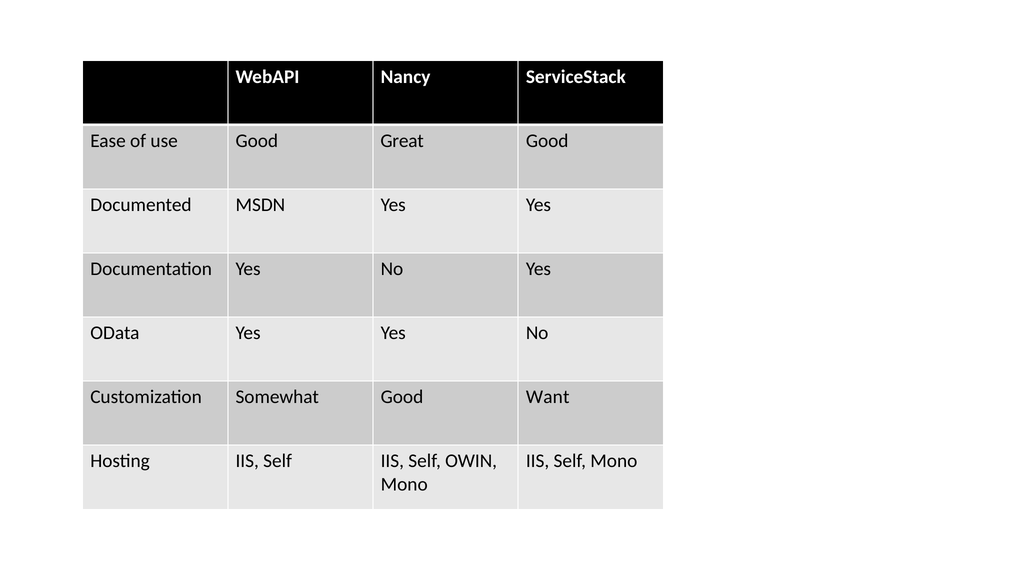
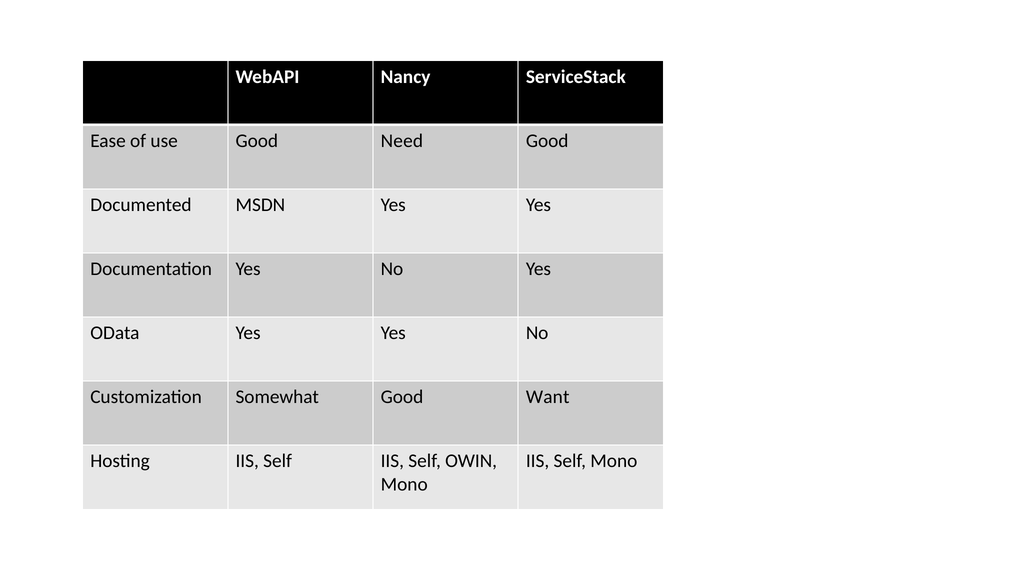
Great: Great -> Need (402, 141)
